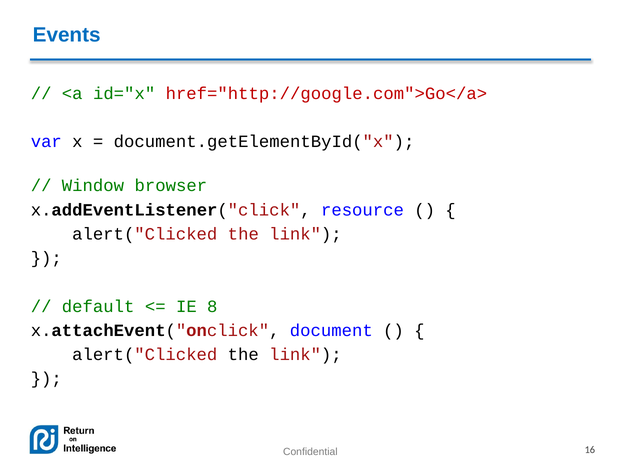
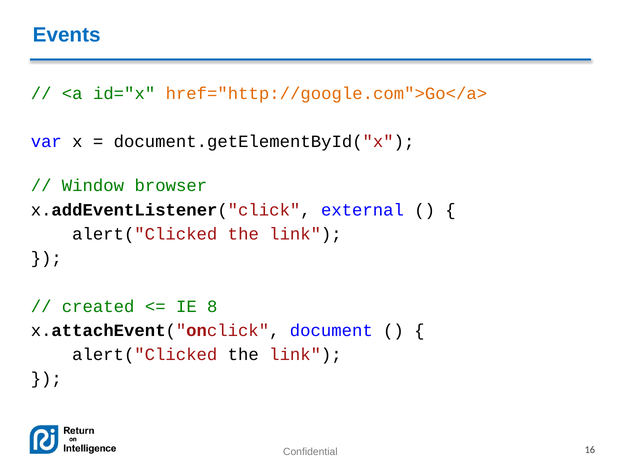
href="http://google.com">Go</a> colour: red -> orange (326, 94)
resource: resource -> external (362, 210)
default: default -> created (98, 307)
